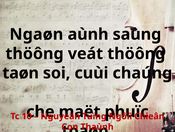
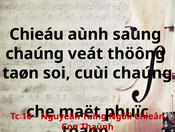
Ngaøn: Ngaøn -> Chieáu (37, 34)
thöông: thöông -> chaúng (35, 53)
